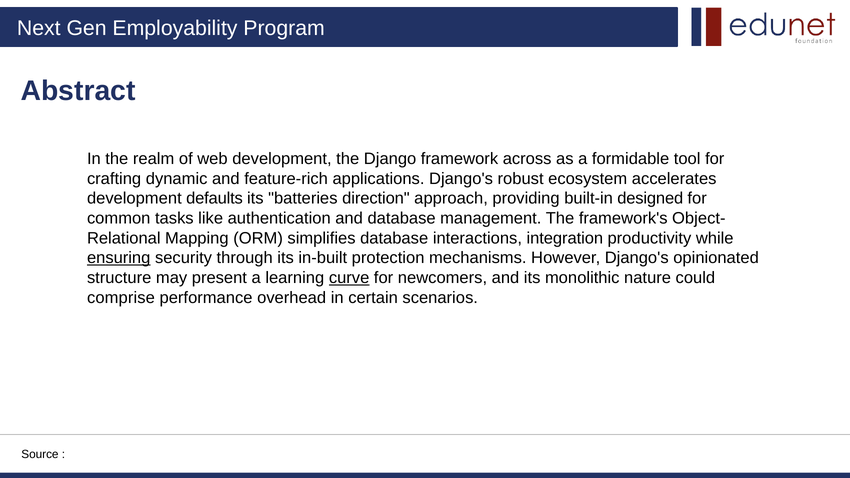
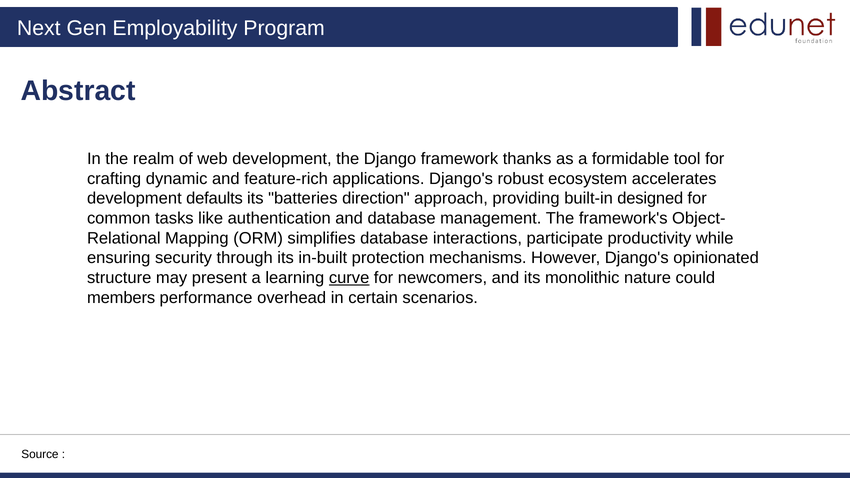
across: across -> thanks (527, 159)
integration: integration -> participate (565, 238)
ensuring underline: present -> none (119, 258)
comprise: comprise -> members (121, 298)
